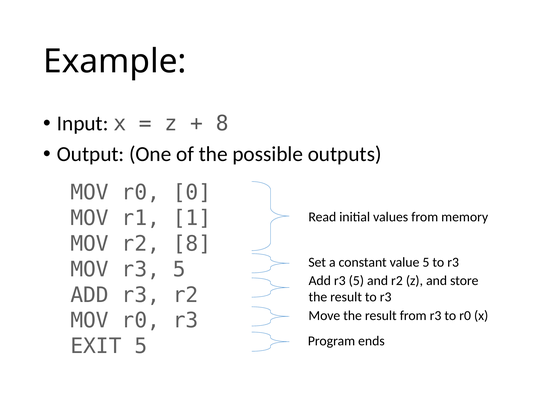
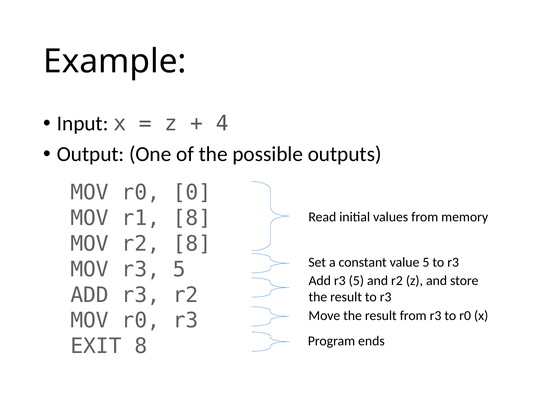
8: 8 -> 4 (222, 124)
r1 1: 1 -> 8 (192, 218)
EXIT 5: 5 -> 8 (141, 346)
